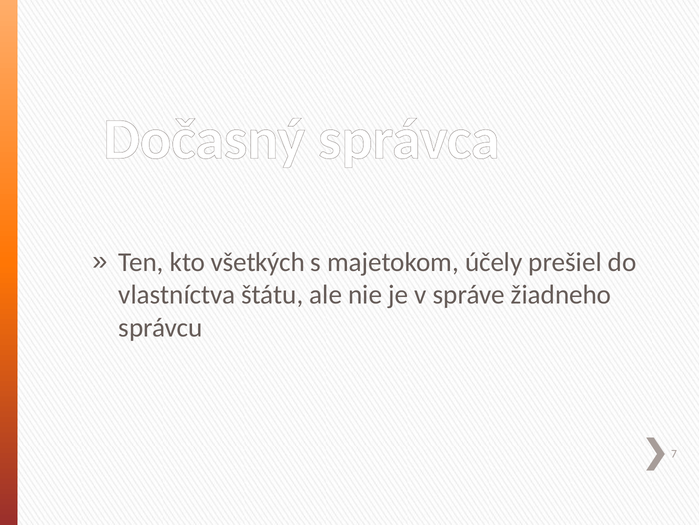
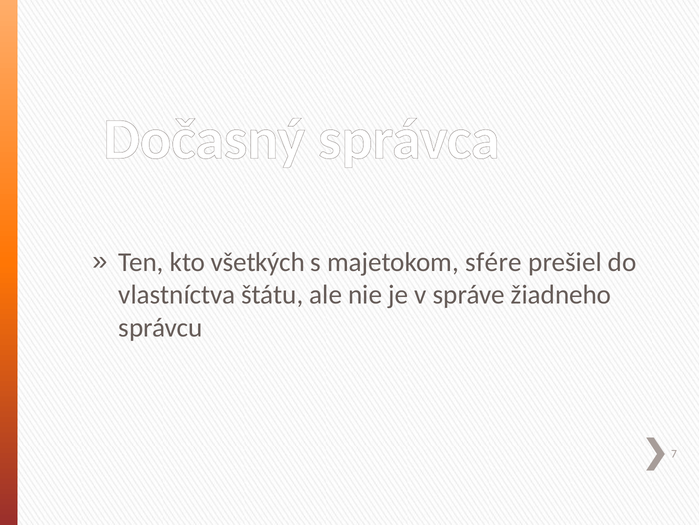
účely: účely -> sfére (494, 262)
